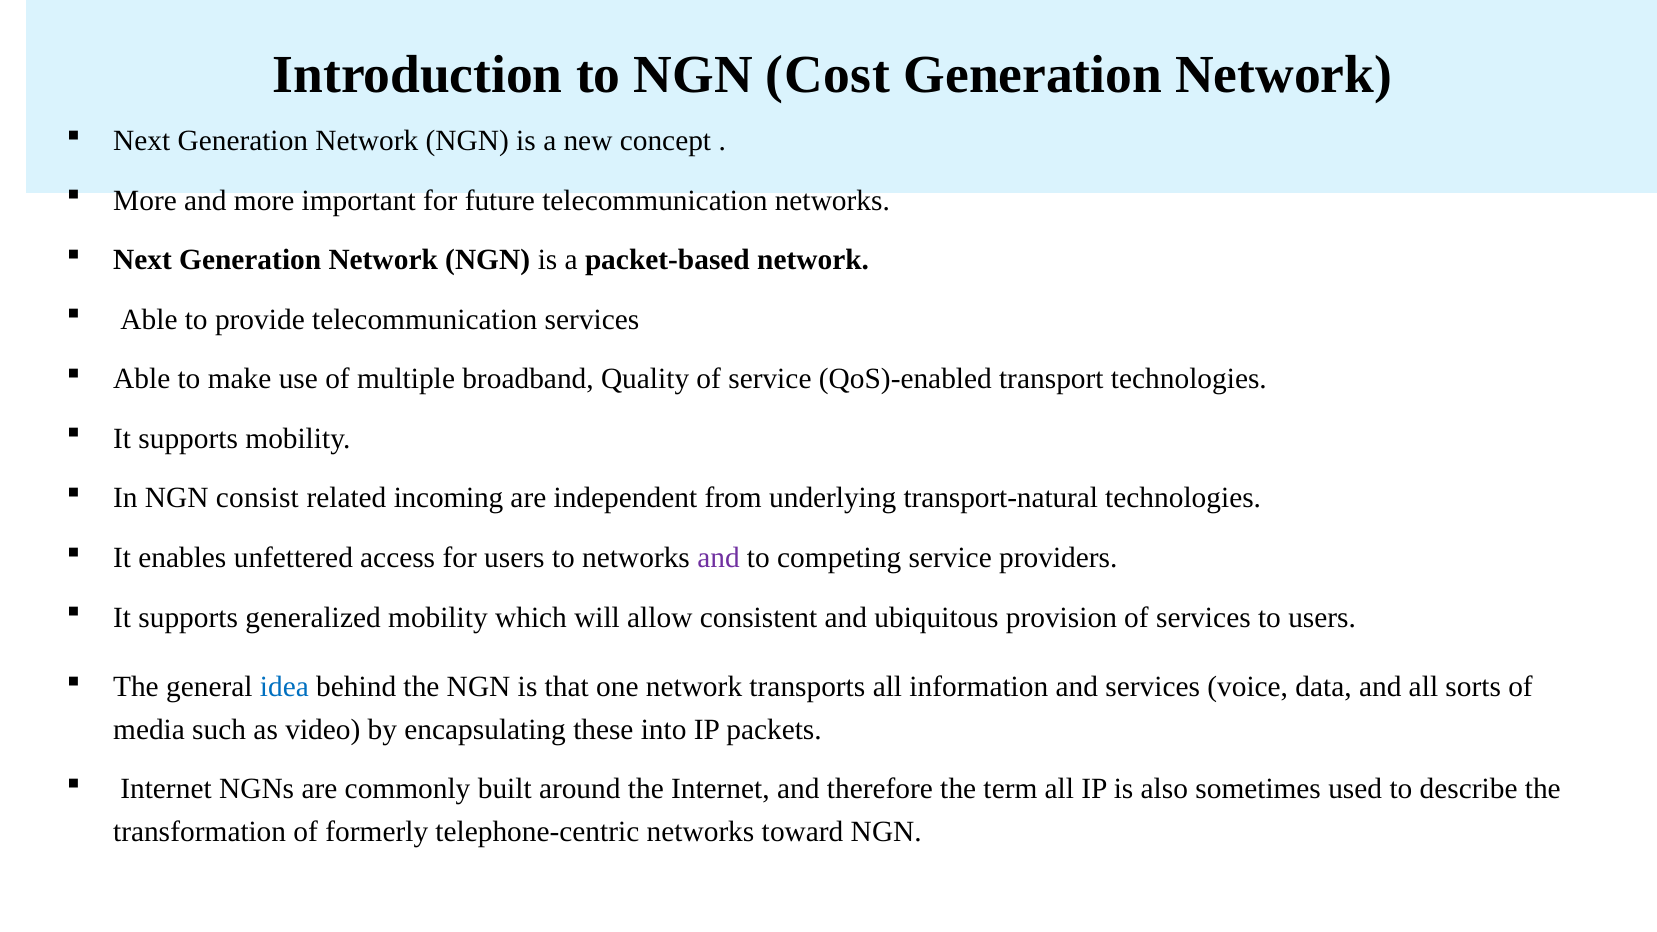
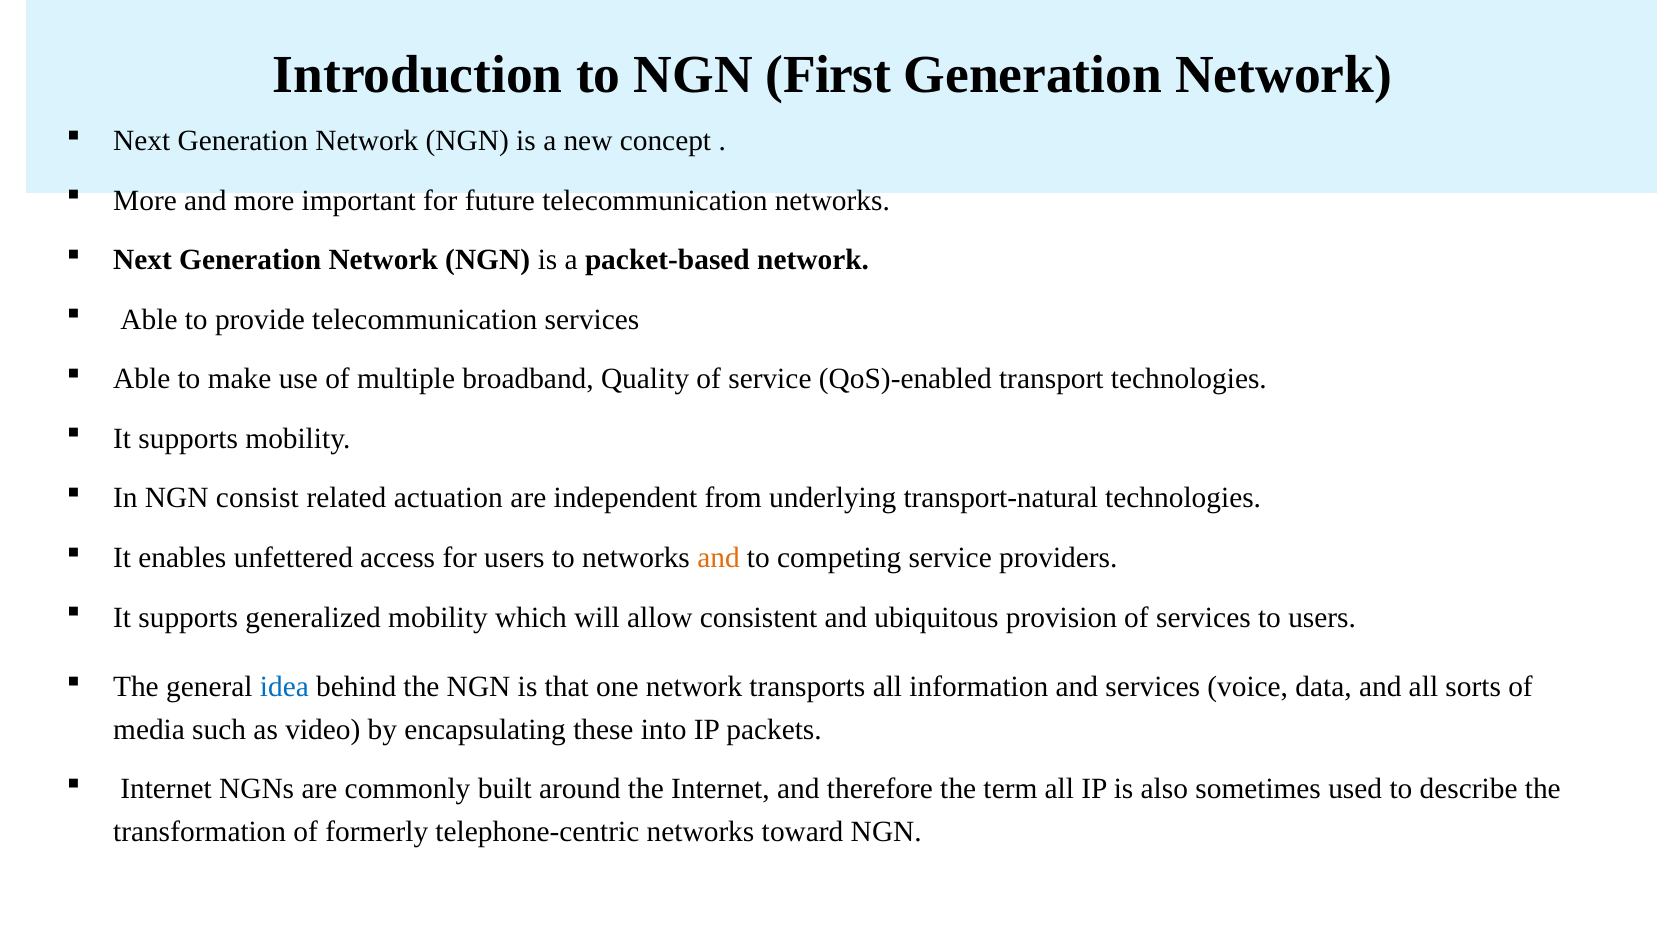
Cost: Cost -> First (829, 75)
incoming: incoming -> actuation (448, 498)
and colour: purple -> orange (719, 558)
